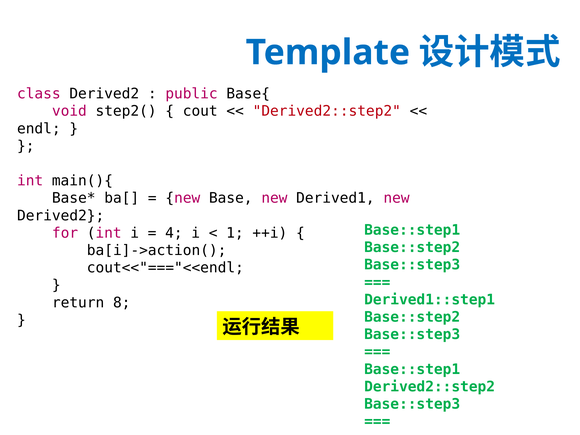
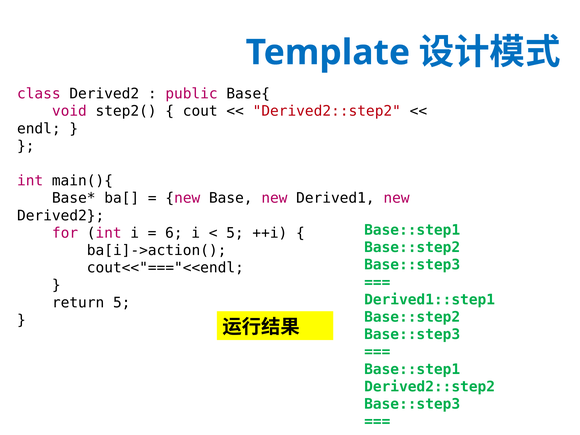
4: 4 -> 6 (174, 233)
1: 1 -> 5 (235, 233)
return 8: 8 -> 5 (122, 303)
